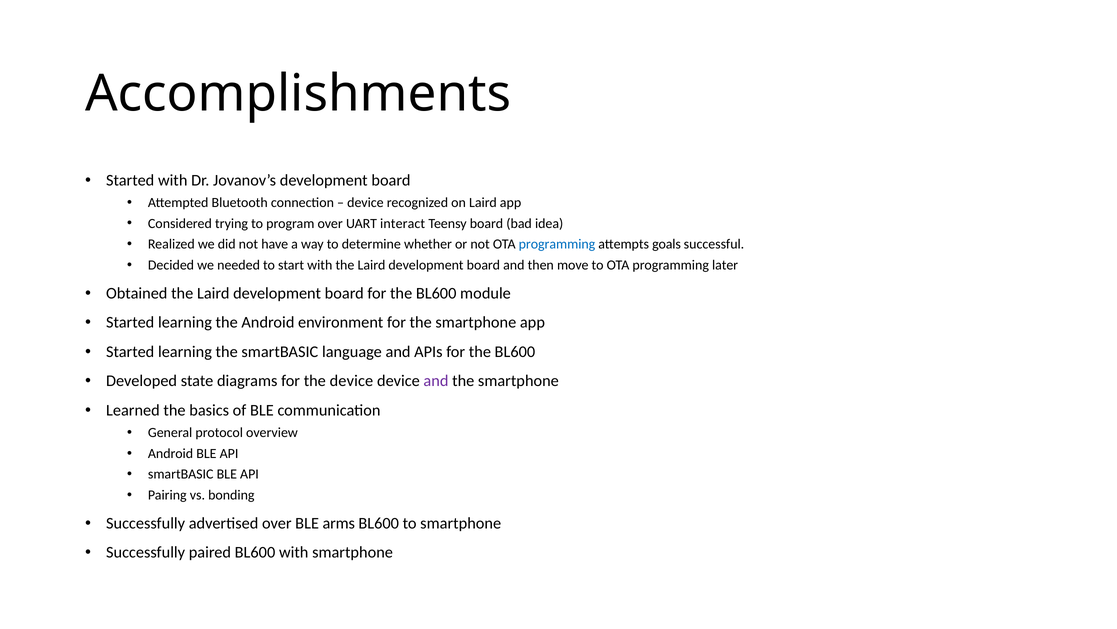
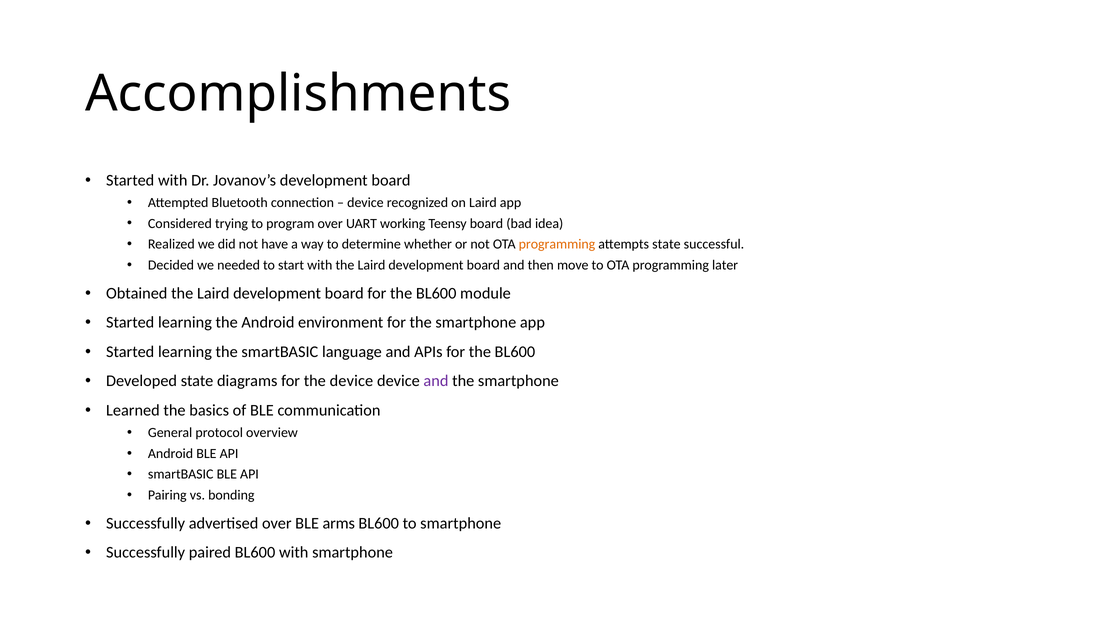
interact: interact -> working (403, 223)
programming colour: blue -> orange (557, 244)
attempts goals: goals -> state (666, 244)
